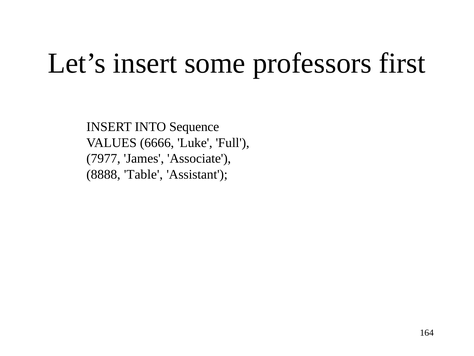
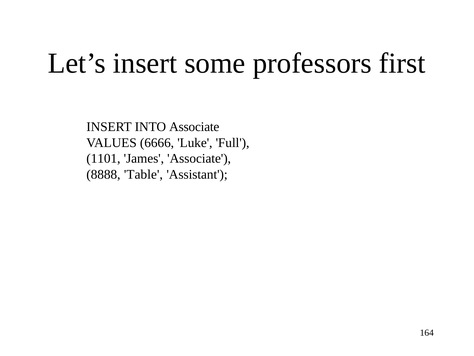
INTO Sequence: Sequence -> Associate (194, 127)
7977: 7977 -> 1101 (103, 158)
